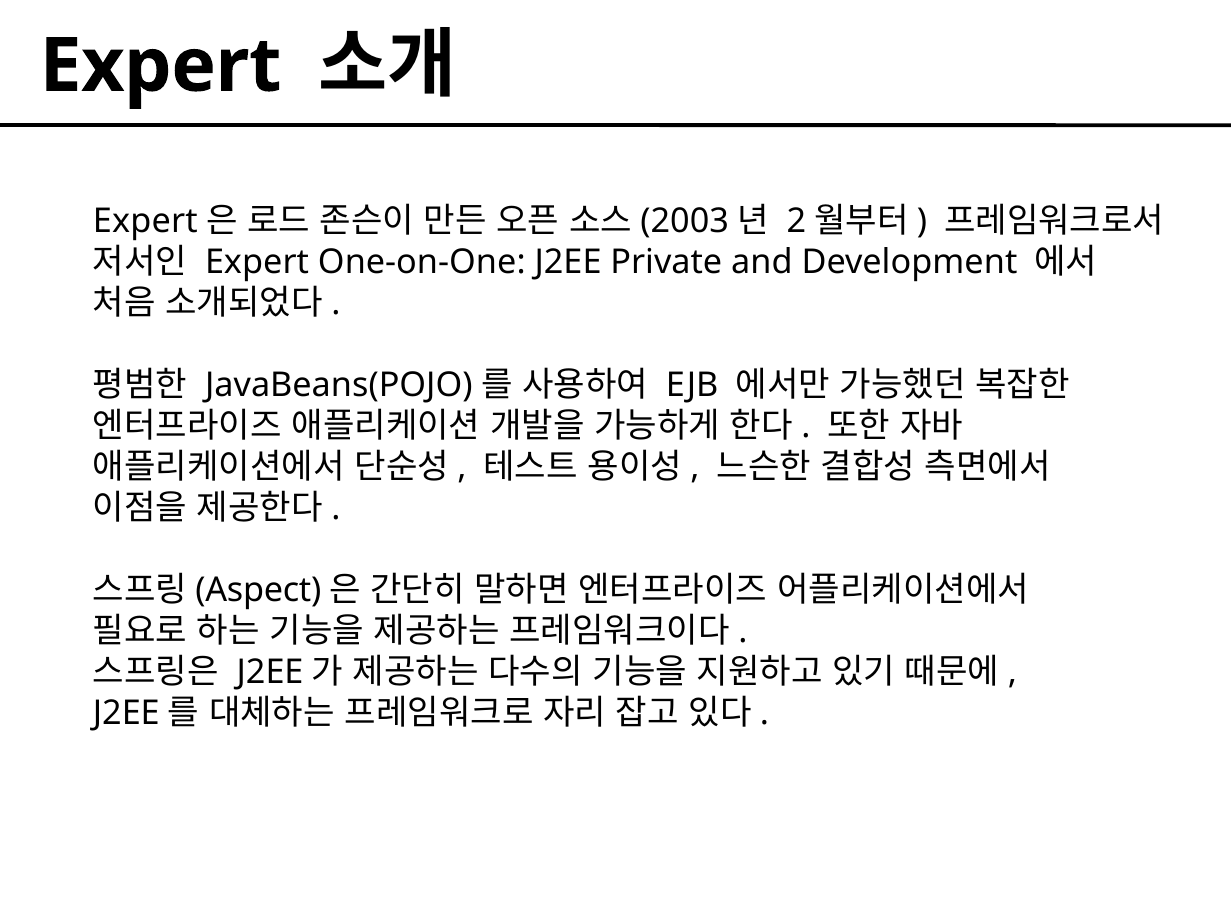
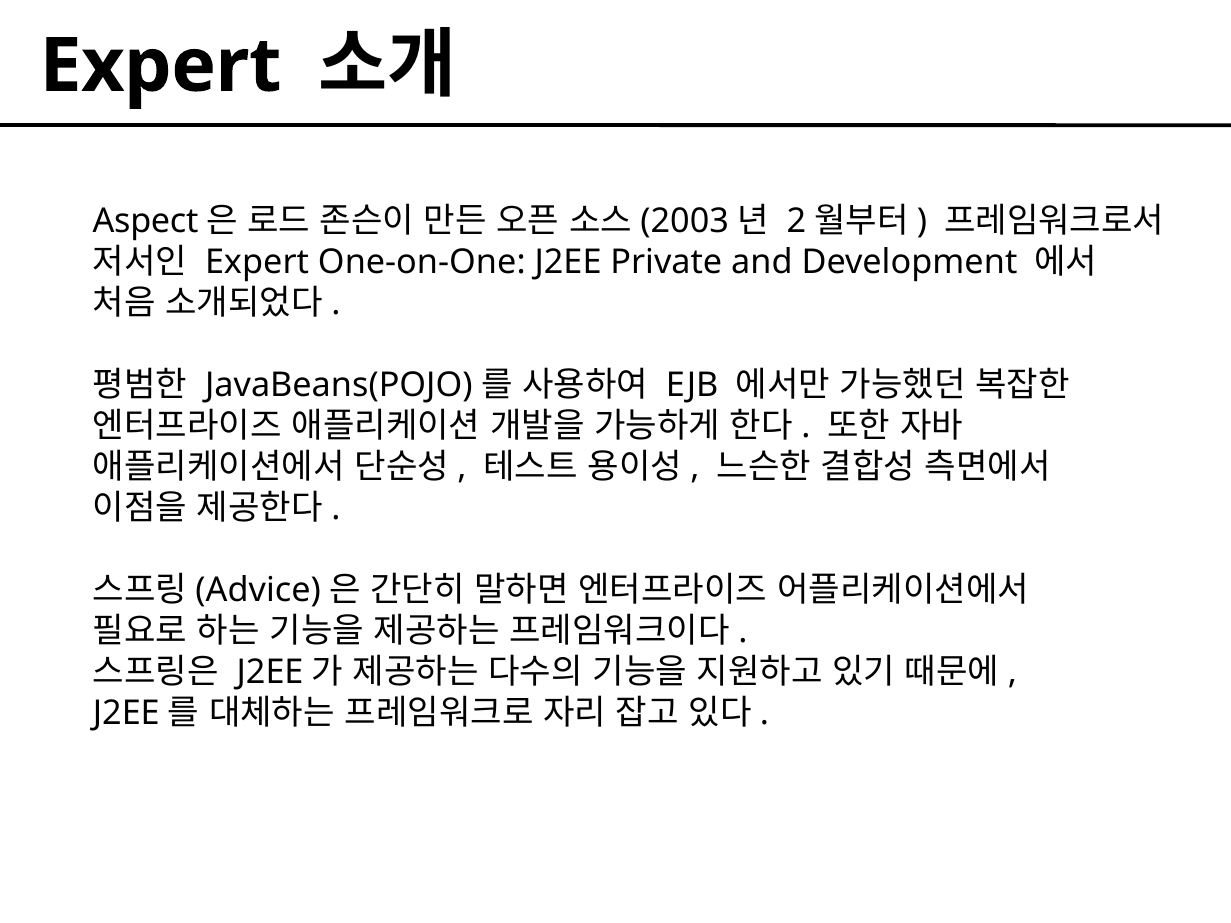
Expert: Expert -> Aspect (146, 221)
Aspect: Aspect -> Advice (258, 591)
